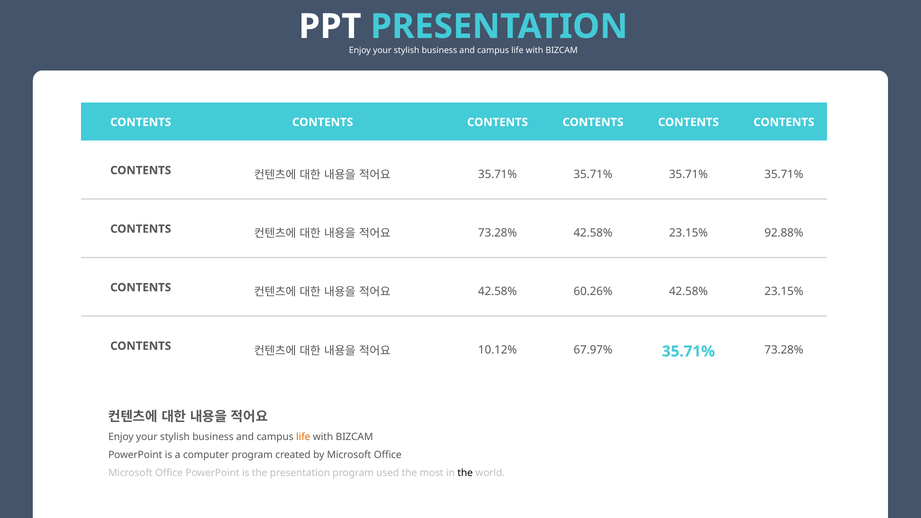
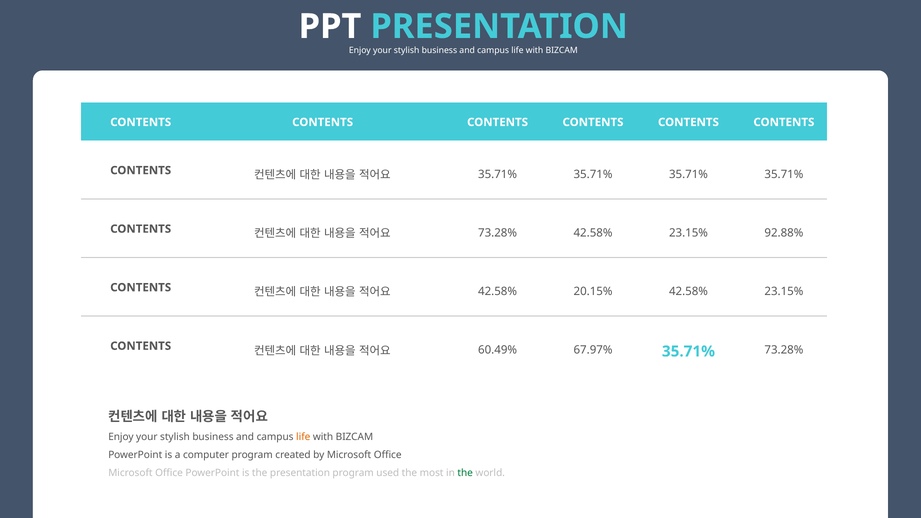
60.26%: 60.26% -> 20.15% (593, 291)
10.12%: 10.12% -> 60.49% (498, 350)
the colour: black -> green (465, 473)
